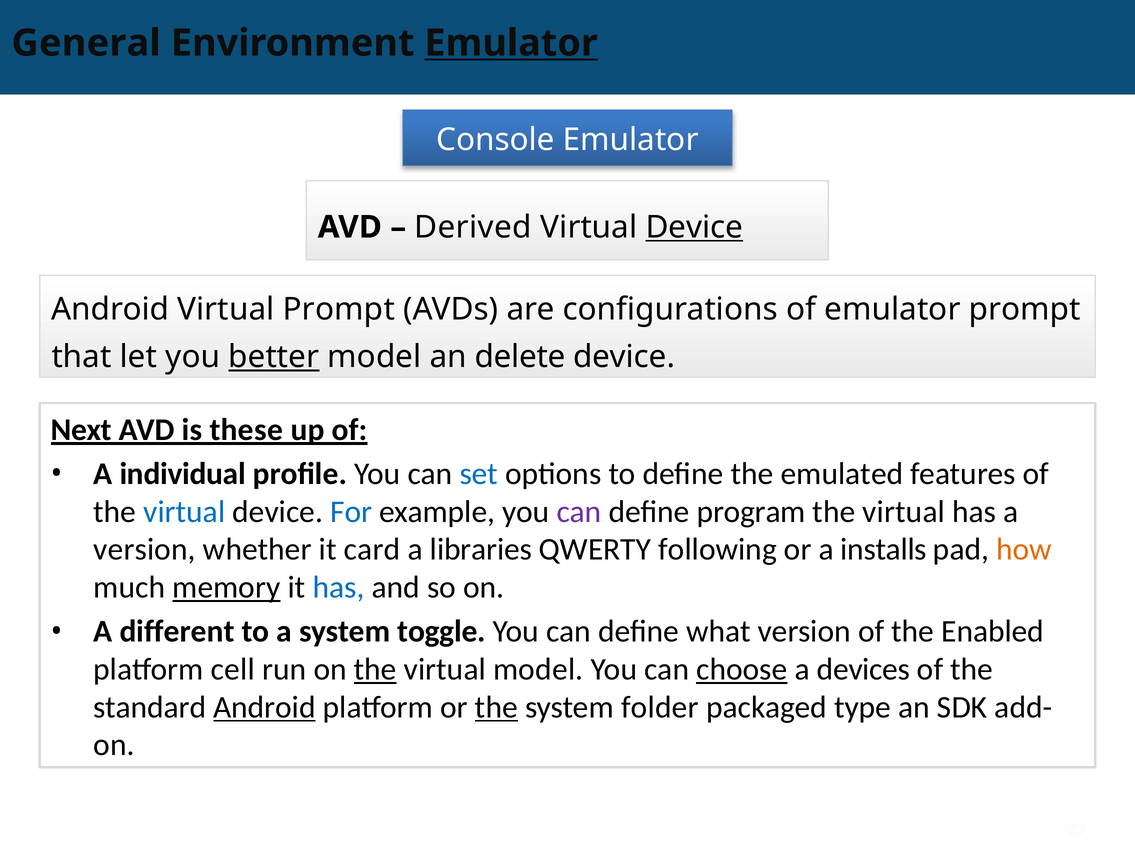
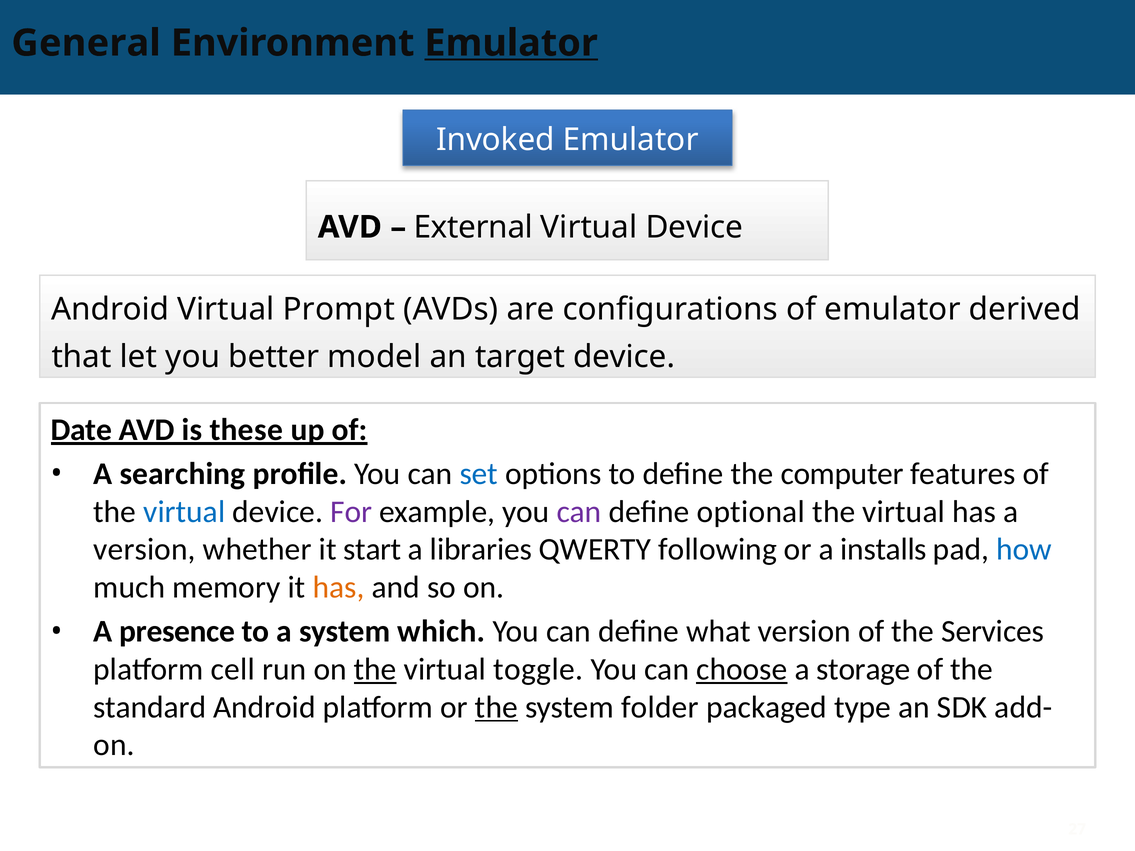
Console: Console -> Invoked (495, 140)
Derived: Derived -> External (473, 227)
Device underline: present -> none (694, 227)
emulator prompt: prompt -> derived (1025, 310)
better underline: present -> none (274, 357)
delete: delete -> target (520, 357)
Next: Next -> Date (81, 430)
individual: individual -> searching (182, 474)
emulated: emulated -> computer (842, 474)
For colour: blue -> purple (351, 512)
program: program -> optional (751, 512)
card: card -> start (372, 550)
how colour: orange -> blue (1024, 550)
memory underline: present -> none (226, 588)
has colour: blue -> orange (338, 588)
different: different -> presence (177, 632)
toggle: toggle -> which (441, 632)
Enabled: Enabled -> Services (993, 632)
virtual model: model -> toggle (538, 670)
devices: devices -> storage (864, 670)
Android underline: present -> none (265, 707)
